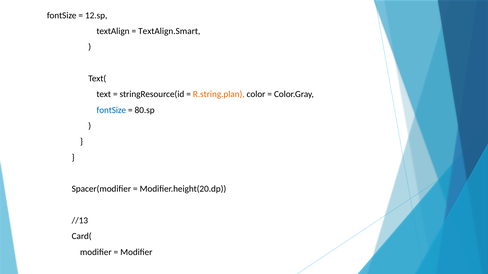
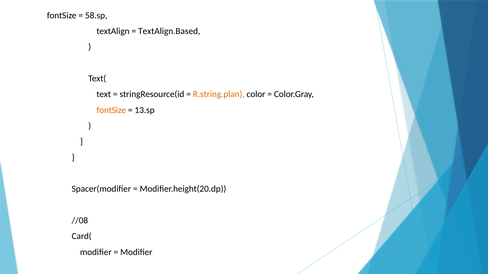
12.sp: 12.sp -> 58.sp (96, 15)
TextAlign.Smart: TextAlign.Smart -> TextAlign.Based (169, 31)
fontSize colour: blue -> orange (111, 110)
80.sp: 80.sp -> 13.sp (145, 110)
//13: //13 -> //08 (80, 221)
